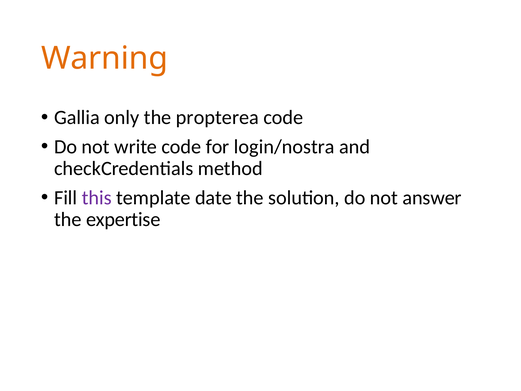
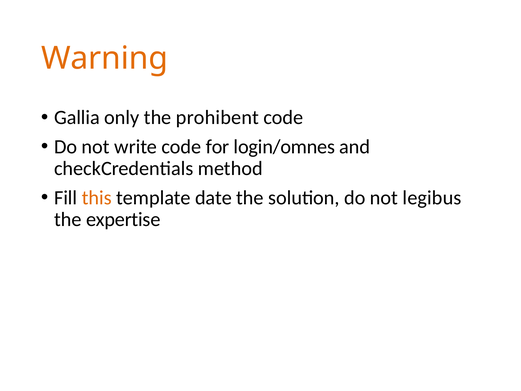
propterea: propterea -> prohibent (217, 117)
login/nostra: login/nostra -> login/omnes (284, 147)
this colour: purple -> orange (97, 198)
answer: answer -> legibus (432, 198)
